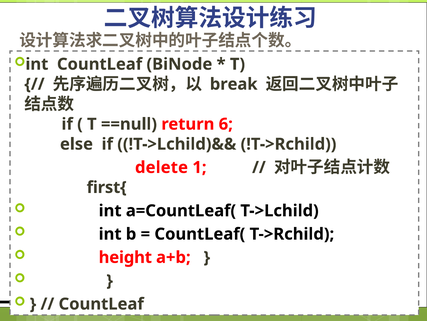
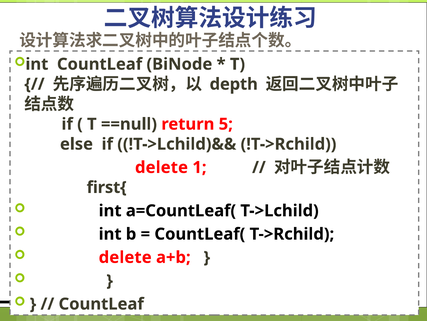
break: break -> depth (234, 84)
6: 6 -> 5 (226, 124)
height: height -> delete (125, 257)
